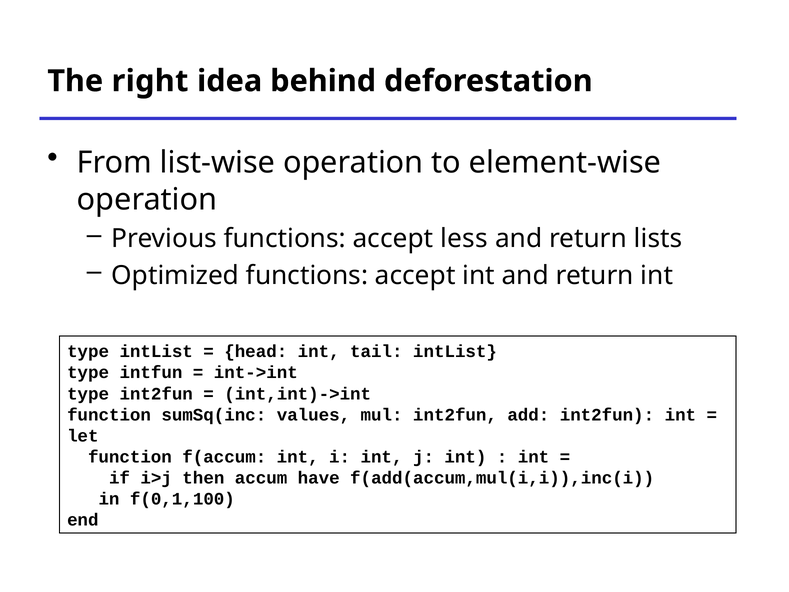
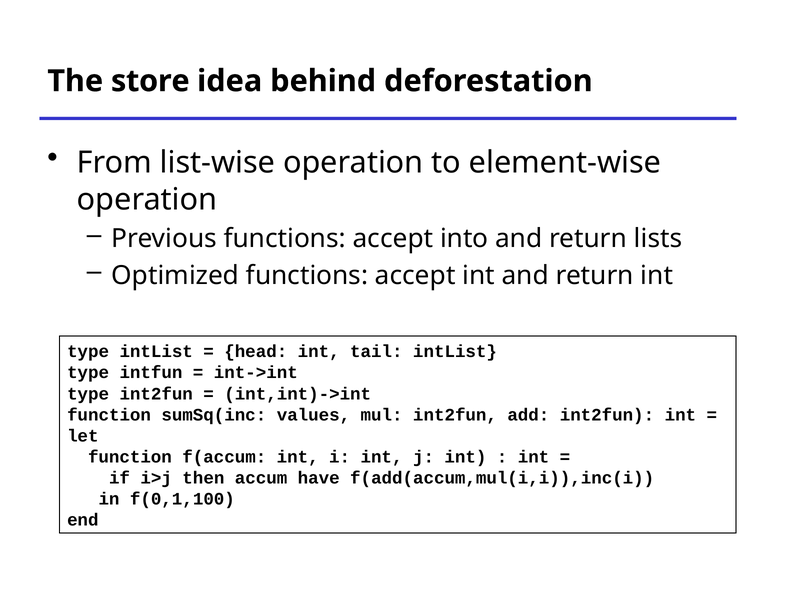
right: right -> store (150, 81)
less: less -> into (464, 239)
